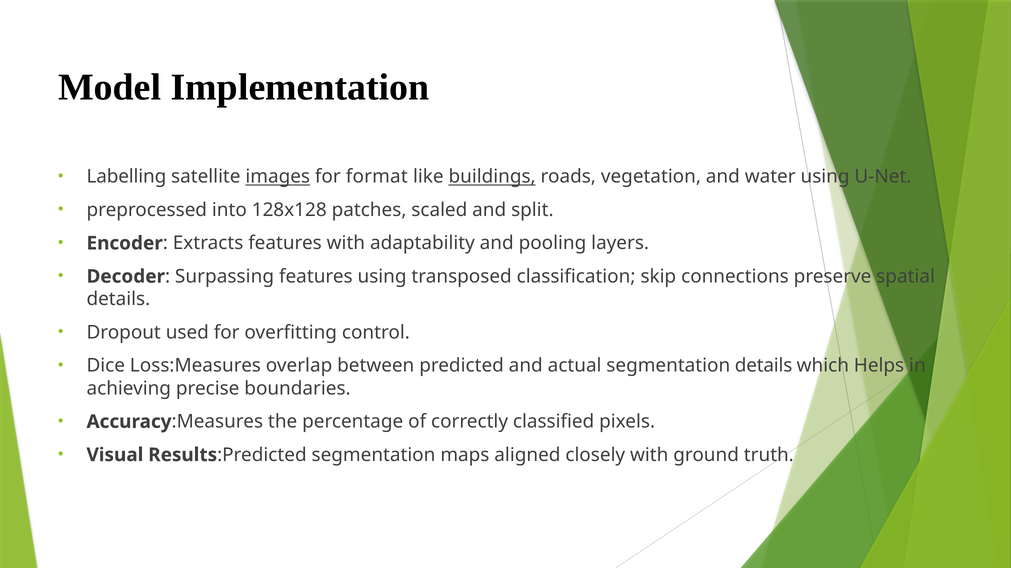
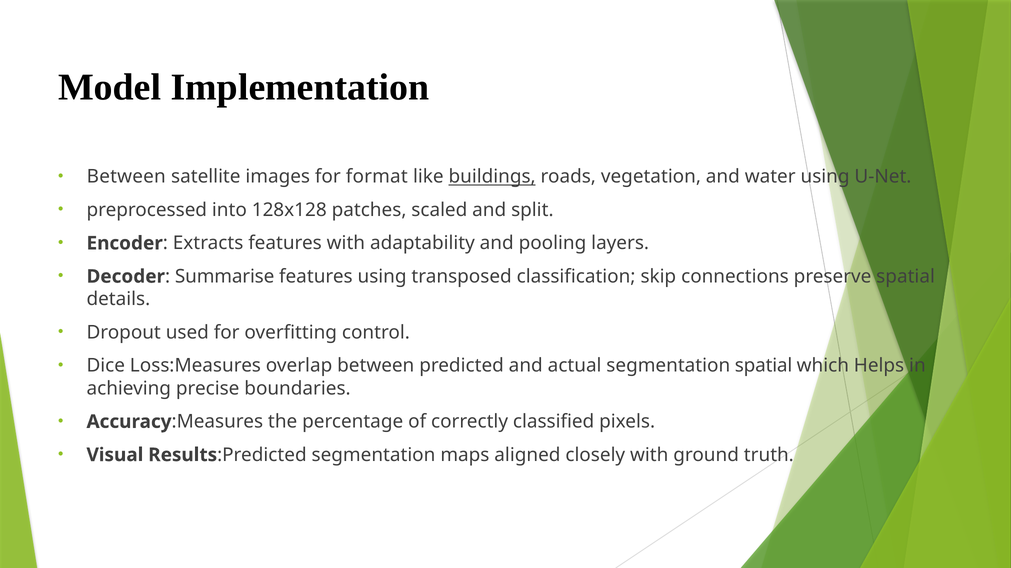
Labelling: Labelling -> Between (126, 177)
images underline: present -> none (278, 177)
Surpassing: Surpassing -> Summarise (225, 277)
segmentation details: details -> spatial (764, 366)
